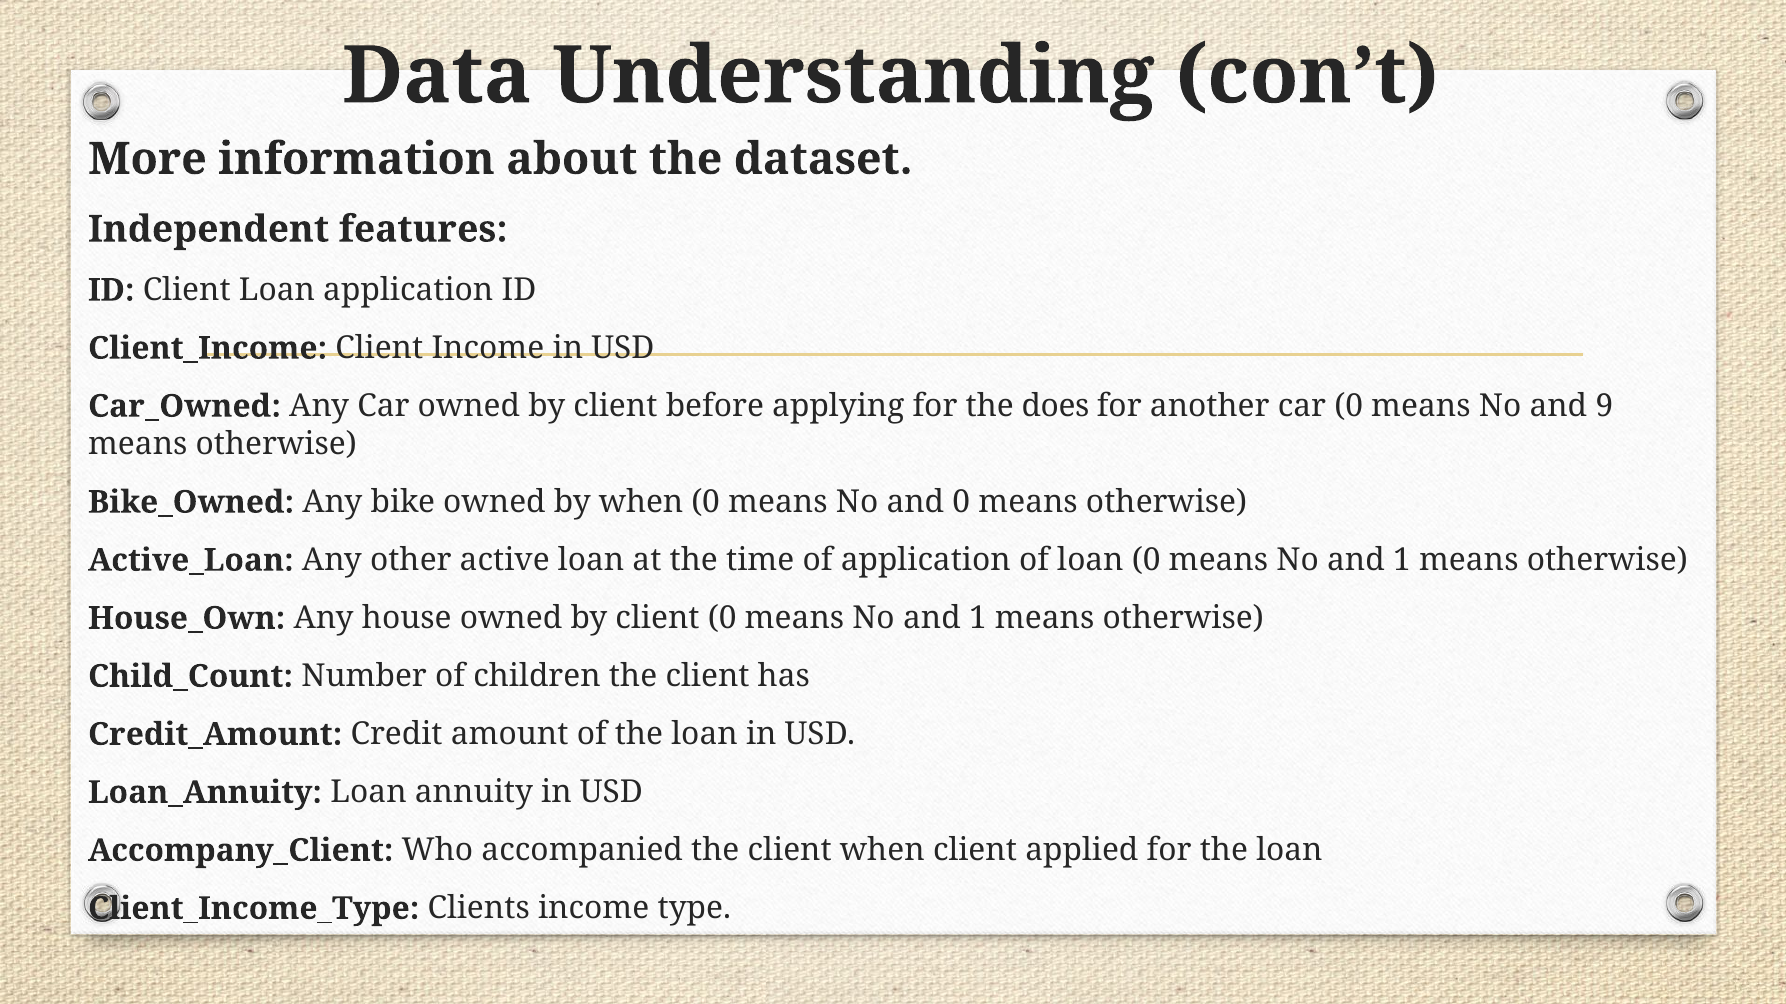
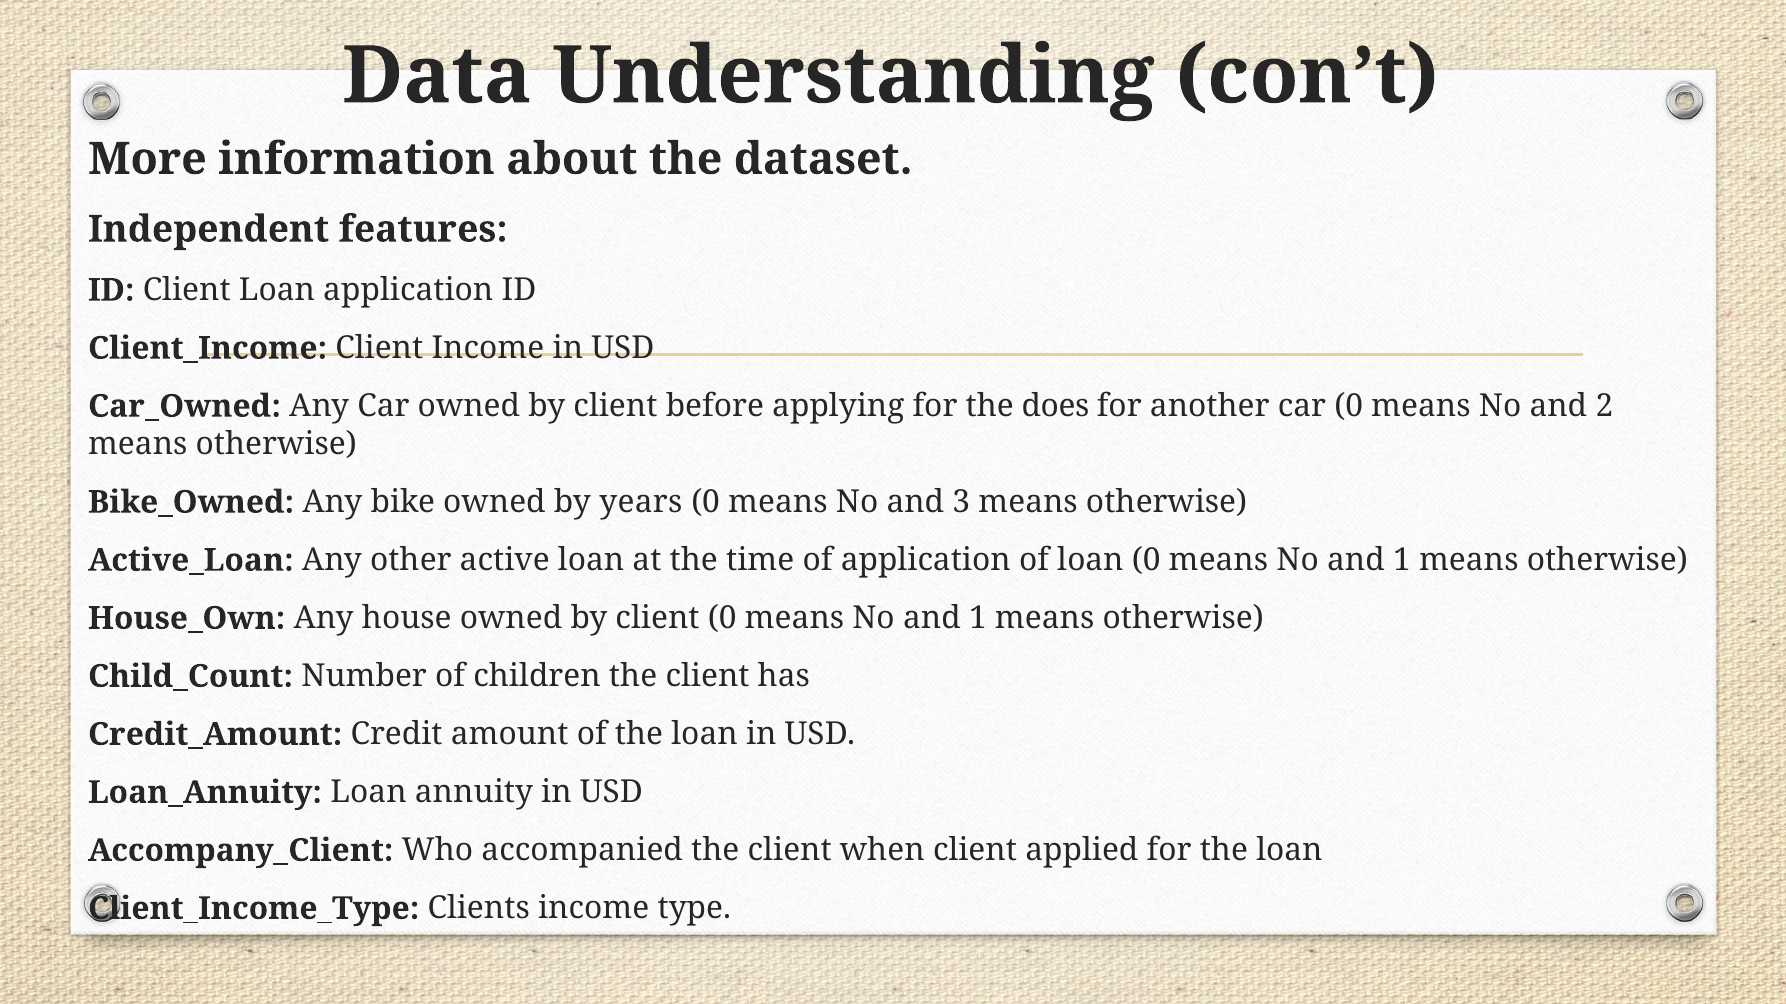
9: 9 -> 2 (1604, 407)
by when: when -> years (641, 503)
and 0: 0 -> 3 (961, 503)
